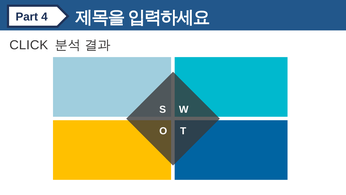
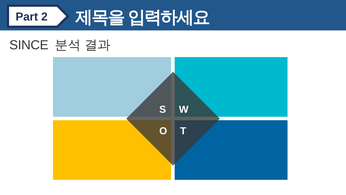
4: 4 -> 2 (44, 17)
CLICK: CLICK -> SINCE (29, 45)
